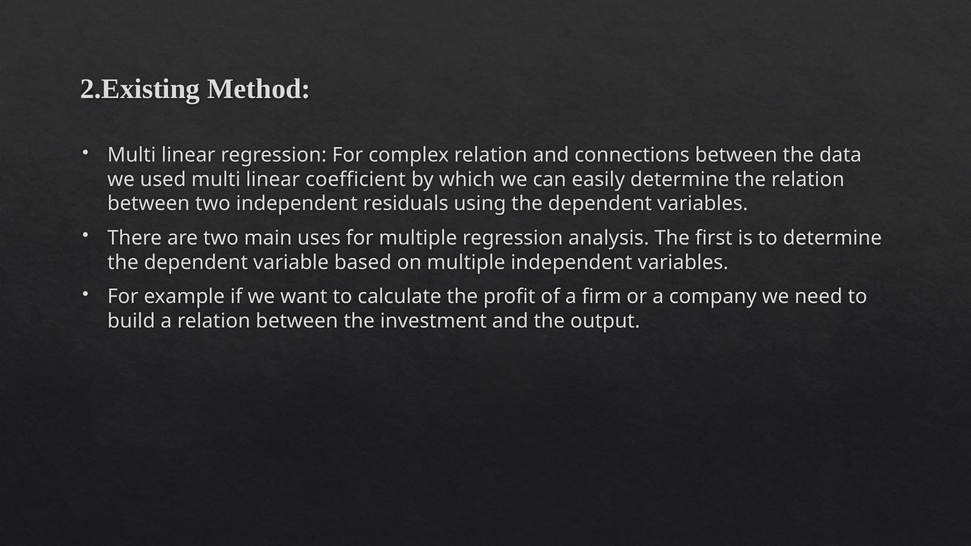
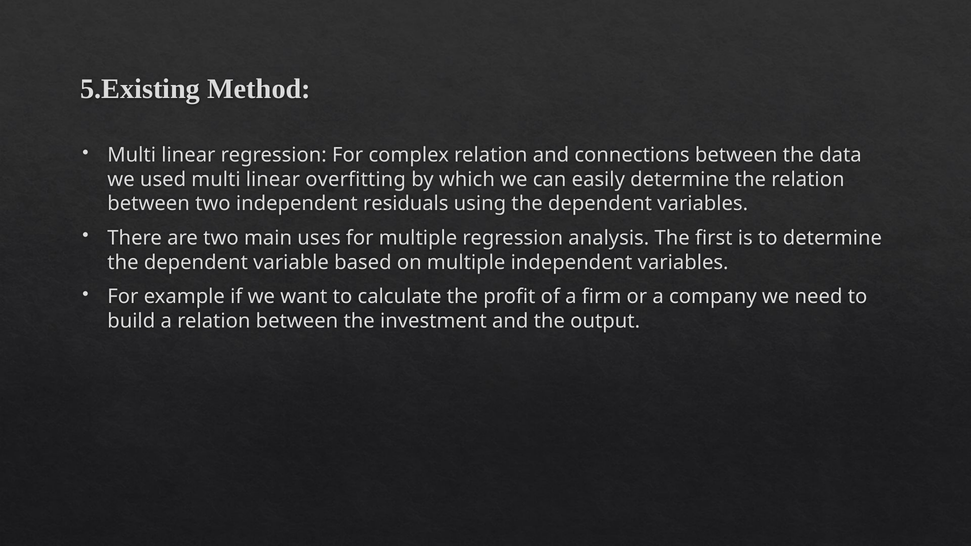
2.Existing: 2.Existing -> 5.Existing (140, 89)
coefficient: coefficient -> overfitting (356, 179)
